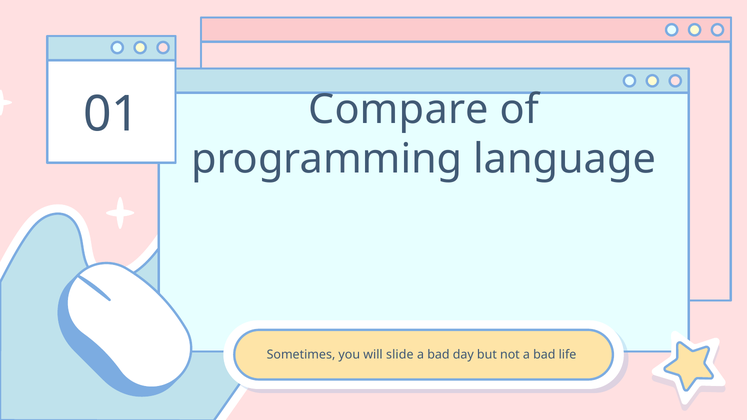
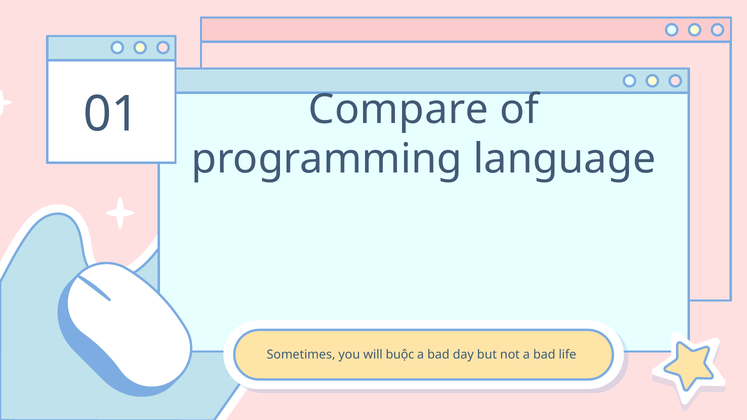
slide: slide -> buộc (400, 355)
